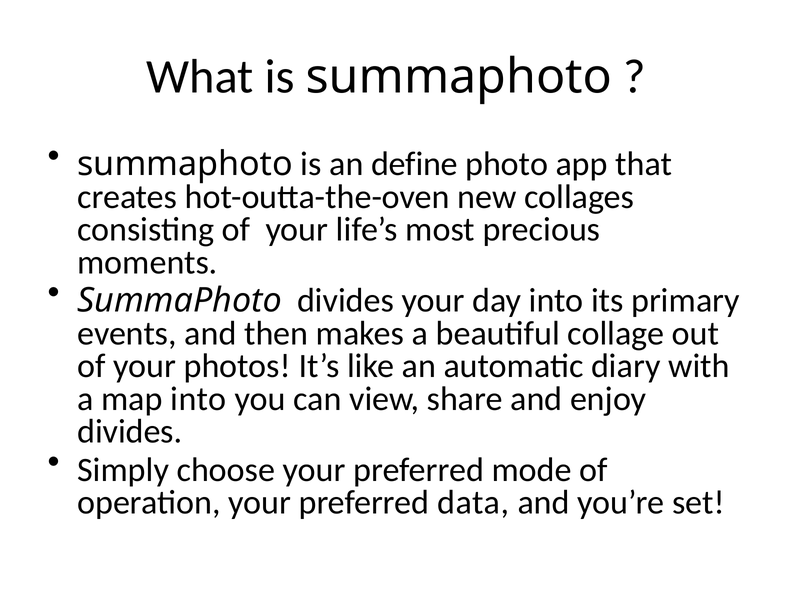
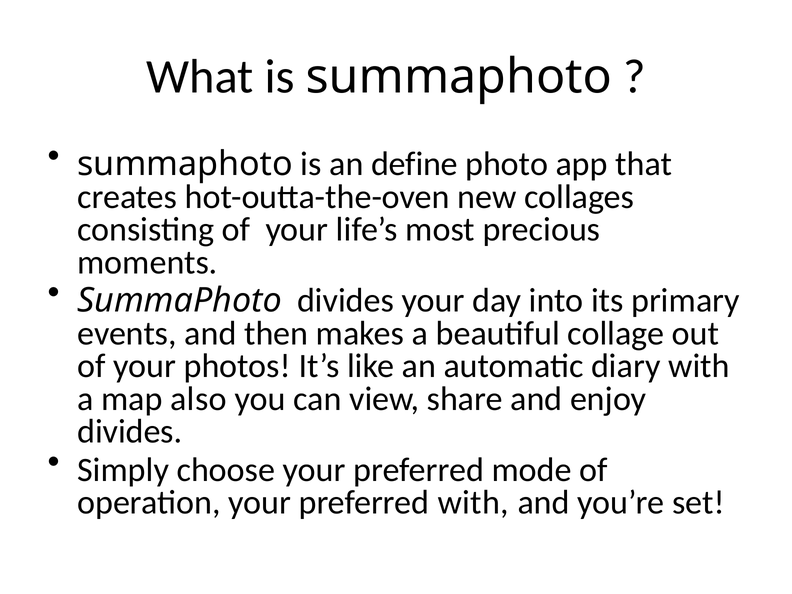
map into: into -> also (198, 399)
preferred data: data -> with (473, 503)
